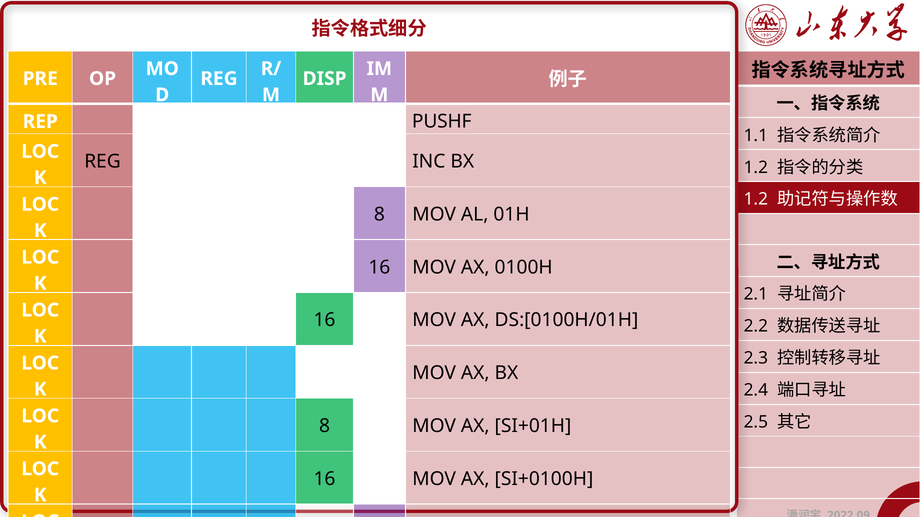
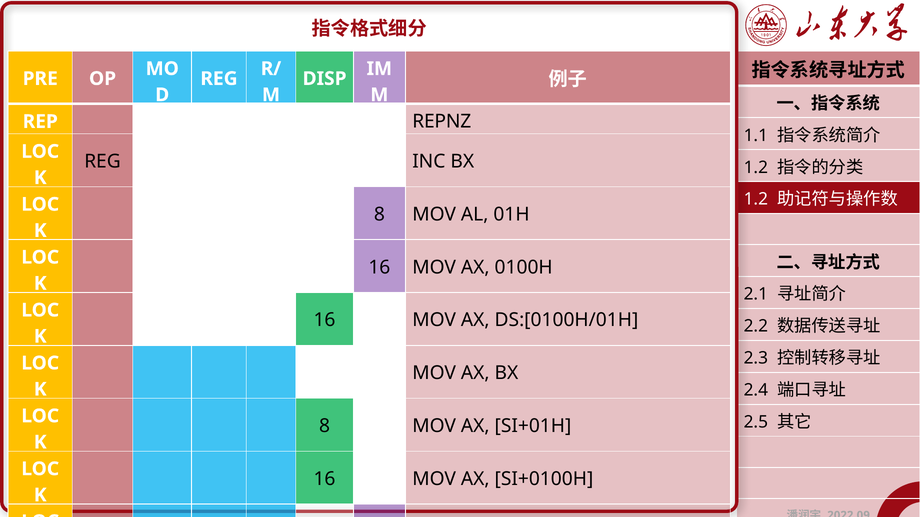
PUSHF: PUSHF -> REPNZ (442, 122)
